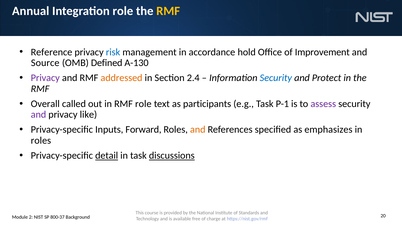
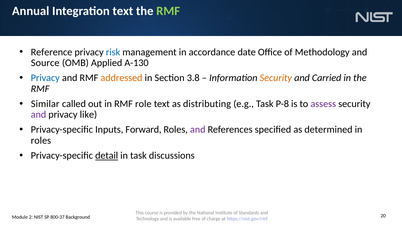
Integration role: role -> text (123, 11)
RMF colour: yellow -> light green (168, 11)
hold: hold -> date (247, 52)
Improvement: Improvement -> Methodology (322, 52)
Defined: Defined -> Applied (107, 63)
Privacy colour: purple -> blue (45, 78)
2.4: 2.4 -> 3.8 (193, 78)
Security colour: blue -> orange (276, 78)
Protect: Protect -> Carried (327, 78)
Overall: Overall -> Similar (45, 104)
participants: participants -> distributing (207, 104)
P-1: P-1 -> P-8 (282, 104)
and colour: orange -> purple (198, 130)
emphasizes: emphasizes -> determined (328, 130)
discussions underline: present -> none (172, 156)
